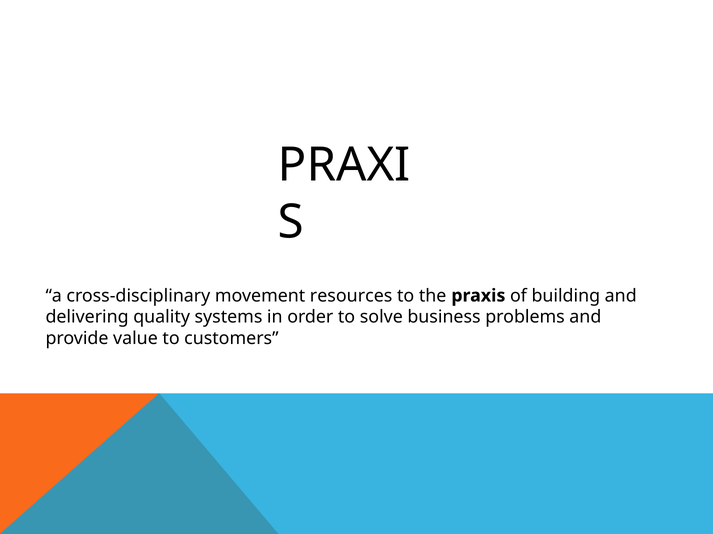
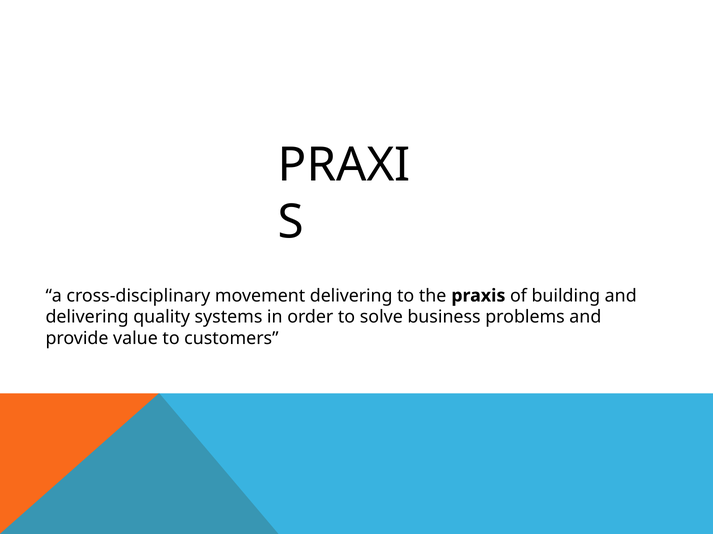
movement resources: resources -> delivering (351, 296)
